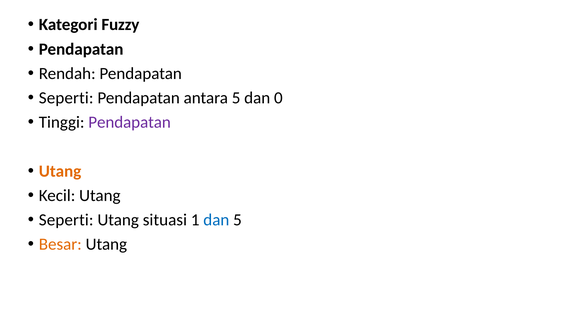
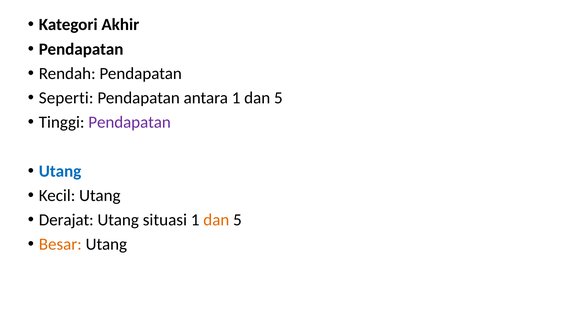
Fuzzy: Fuzzy -> Akhir (120, 25)
antara 5: 5 -> 1 (236, 98)
0: 0 -> 5 (278, 98)
Utang colour: orange -> blue (60, 171)
Seperti: Seperti -> Derajat (66, 220)
dan colour: blue -> orange (216, 220)
